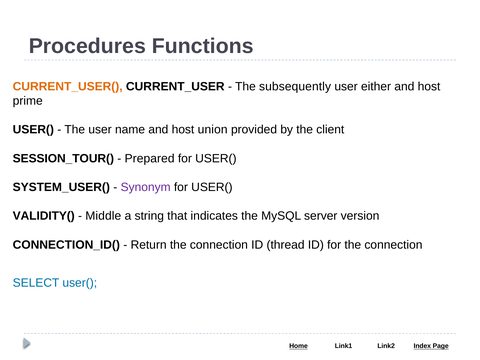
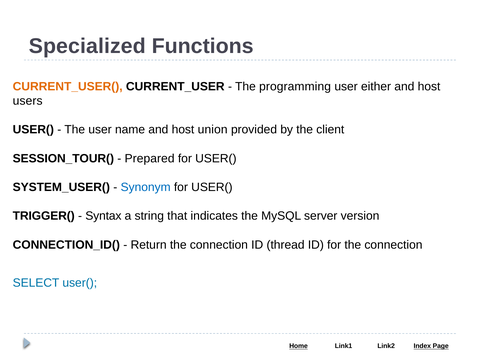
Procedures: Procedures -> Specialized (87, 46)
subsequently: subsequently -> programming (295, 86)
prime: prime -> users (28, 101)
Synonym colour: purple -> blue (146, 187)
VALIDITY(: VALIDITY( -> TRIGGER( (44, 216)
Middle: Middle -> Syntax (103, 216)
